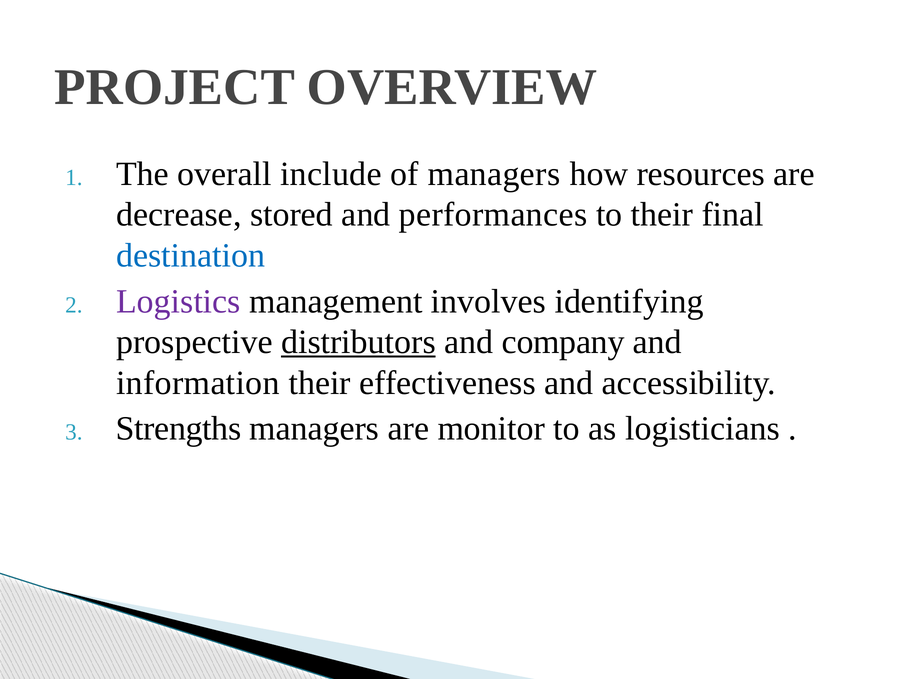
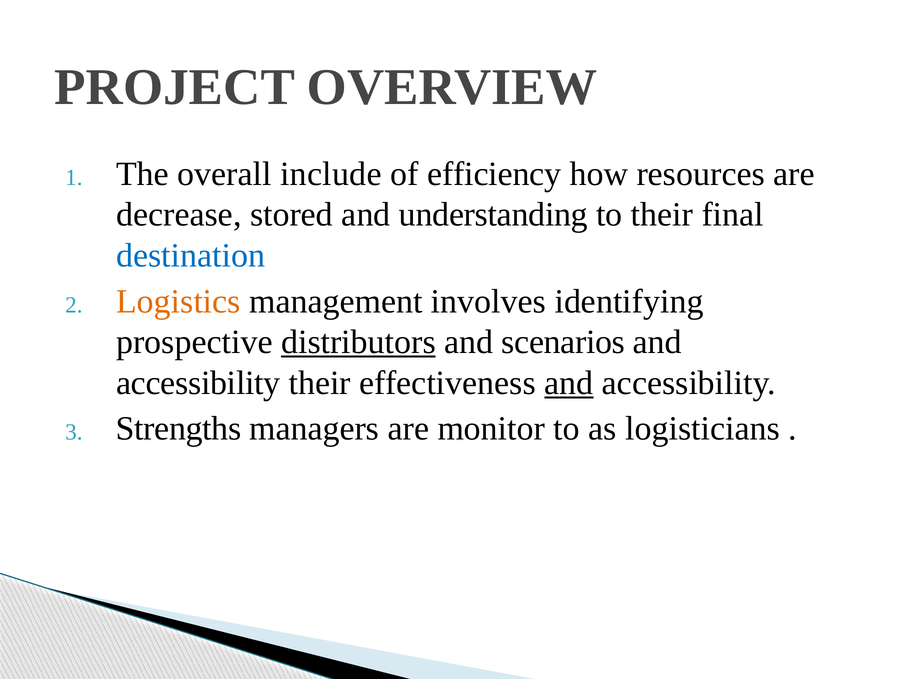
of managers: managers -> efficiency (494, 174)
performances: performances -> understanding (493, 215)
Logistics colour: purple -> orange (178, 302)
company: company -> scenarios (563, 342)
information: information -> accessibility (198, 383)
and underline: none -> present (569, 383)
